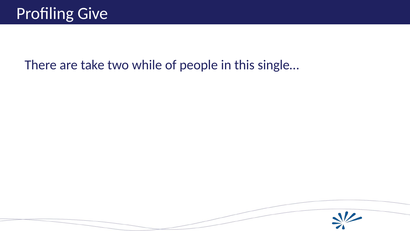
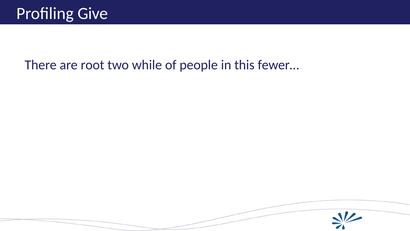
take: take -> root (93, 65)
single…: single… -> fewer… (278, 65)
